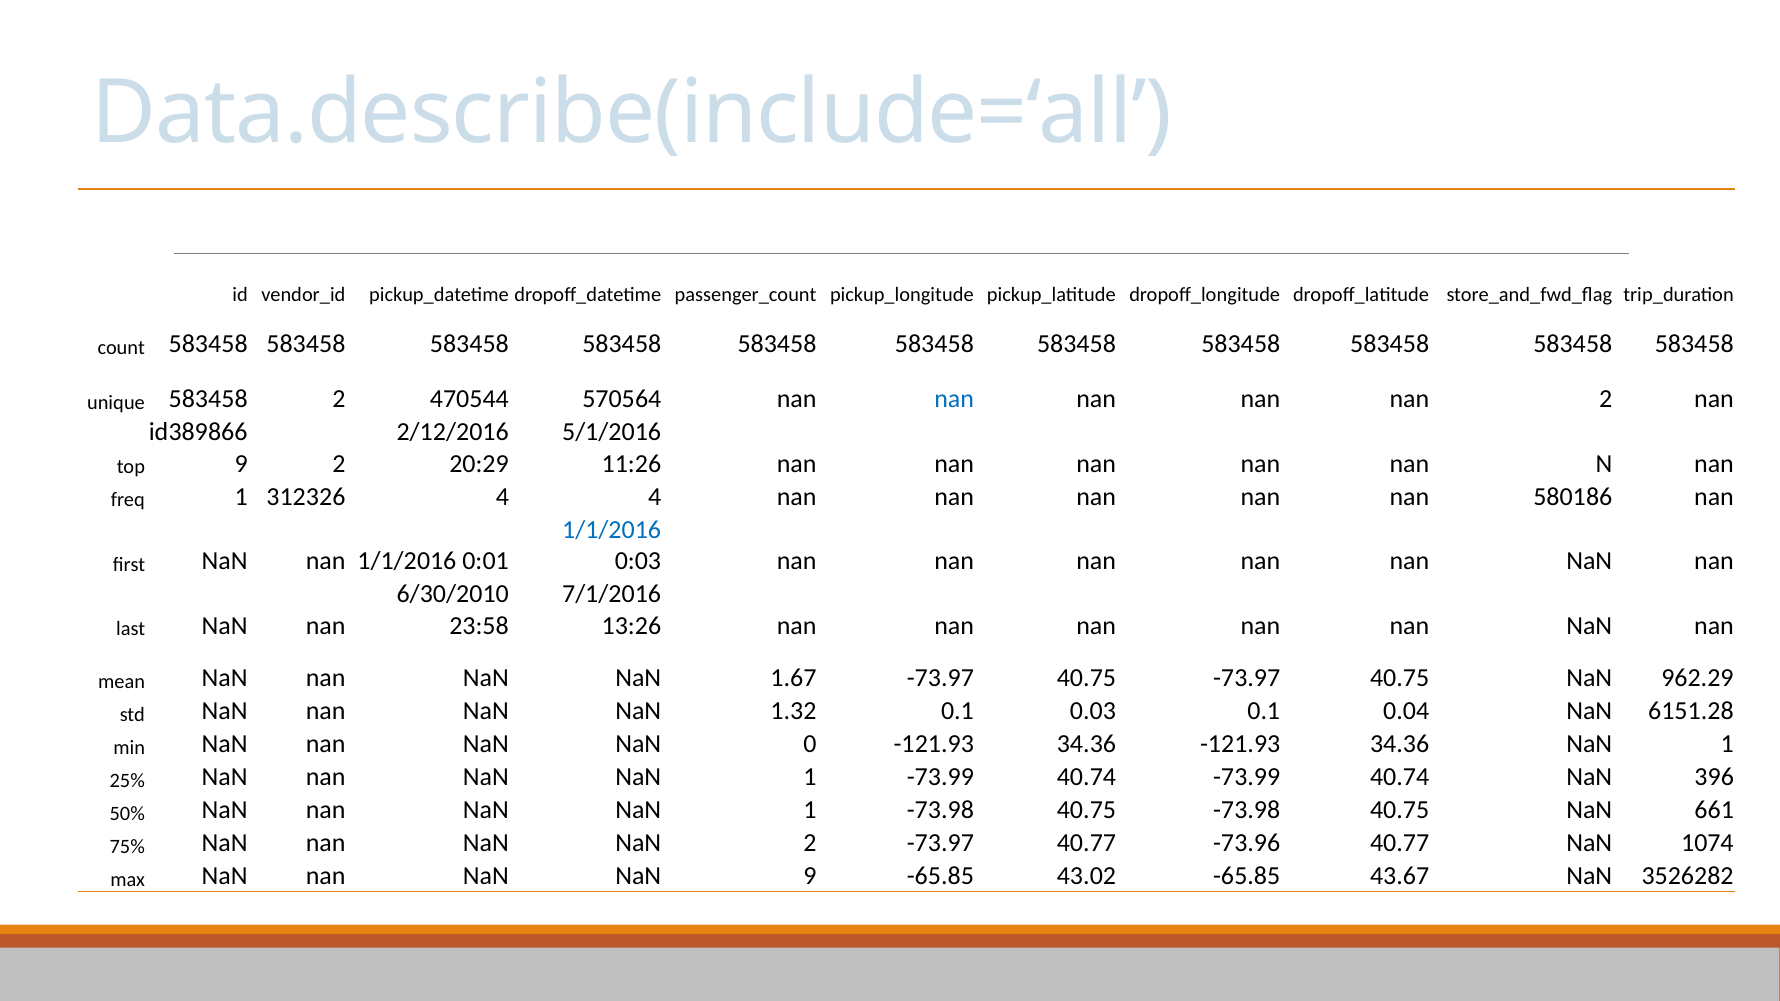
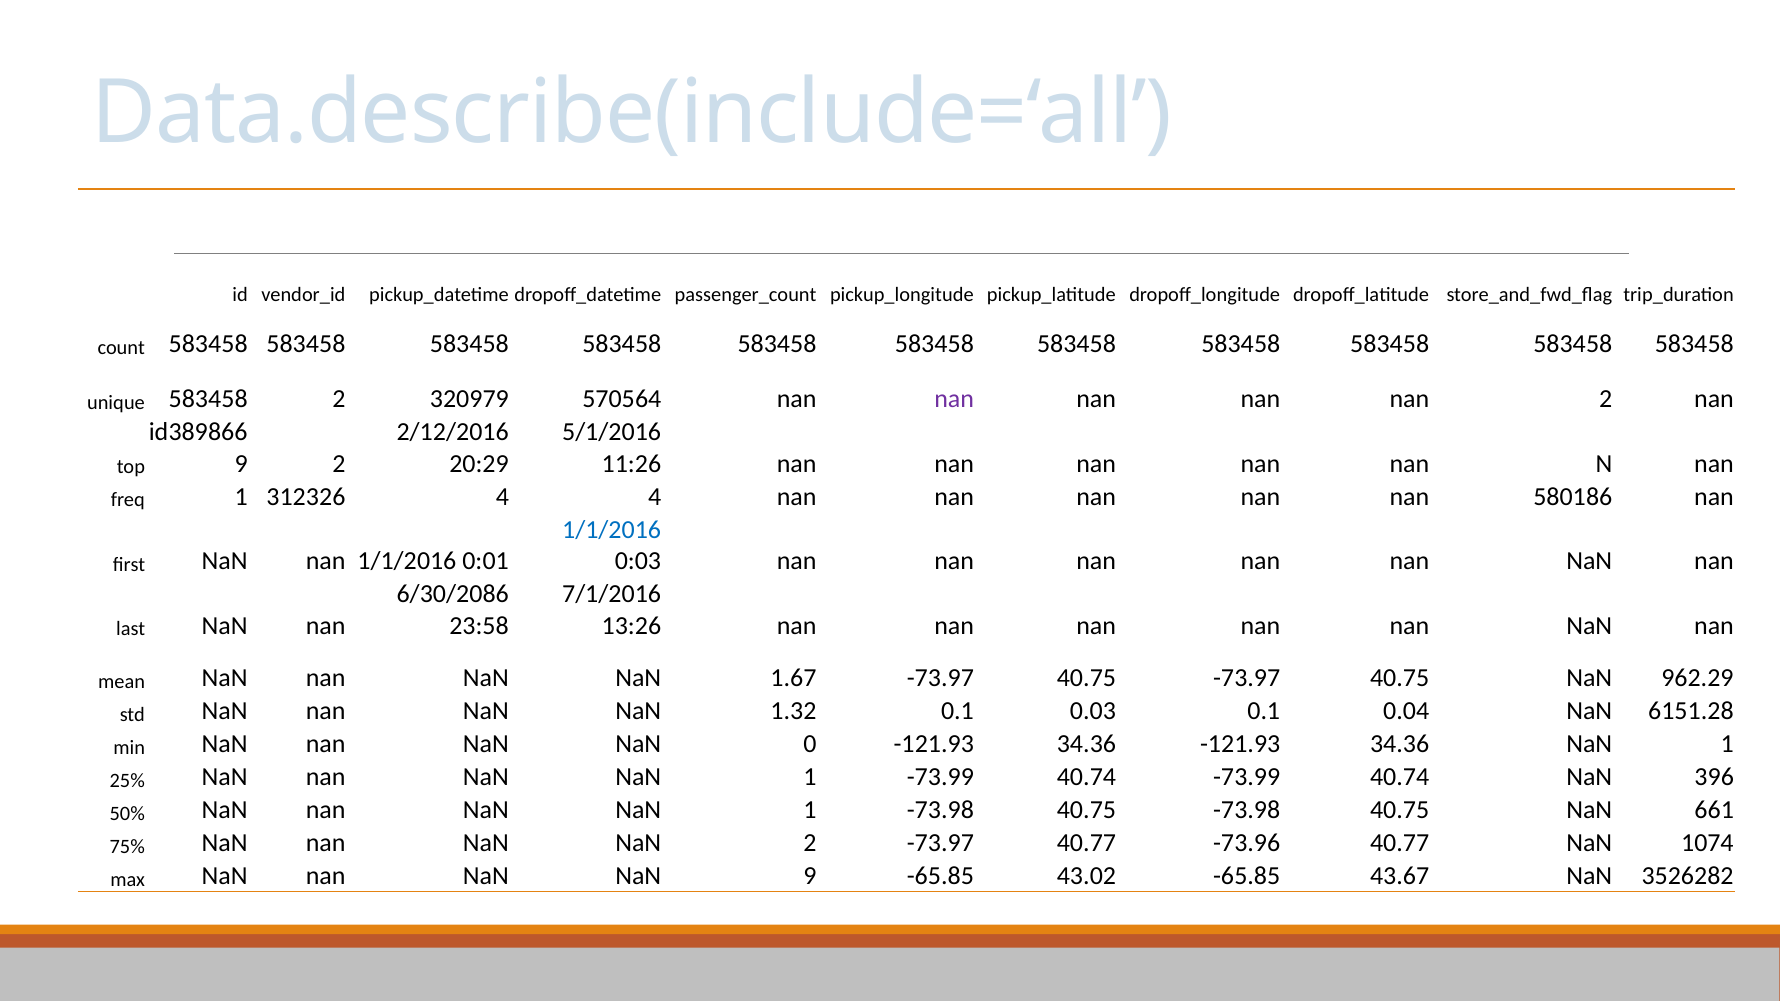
470544: 470544 -> 320979 (469, 399)
nan colour: blue -> purple (954, 399)
6/30/2010: 6/30/2010 -> 6/30/2086 (453, 594)
